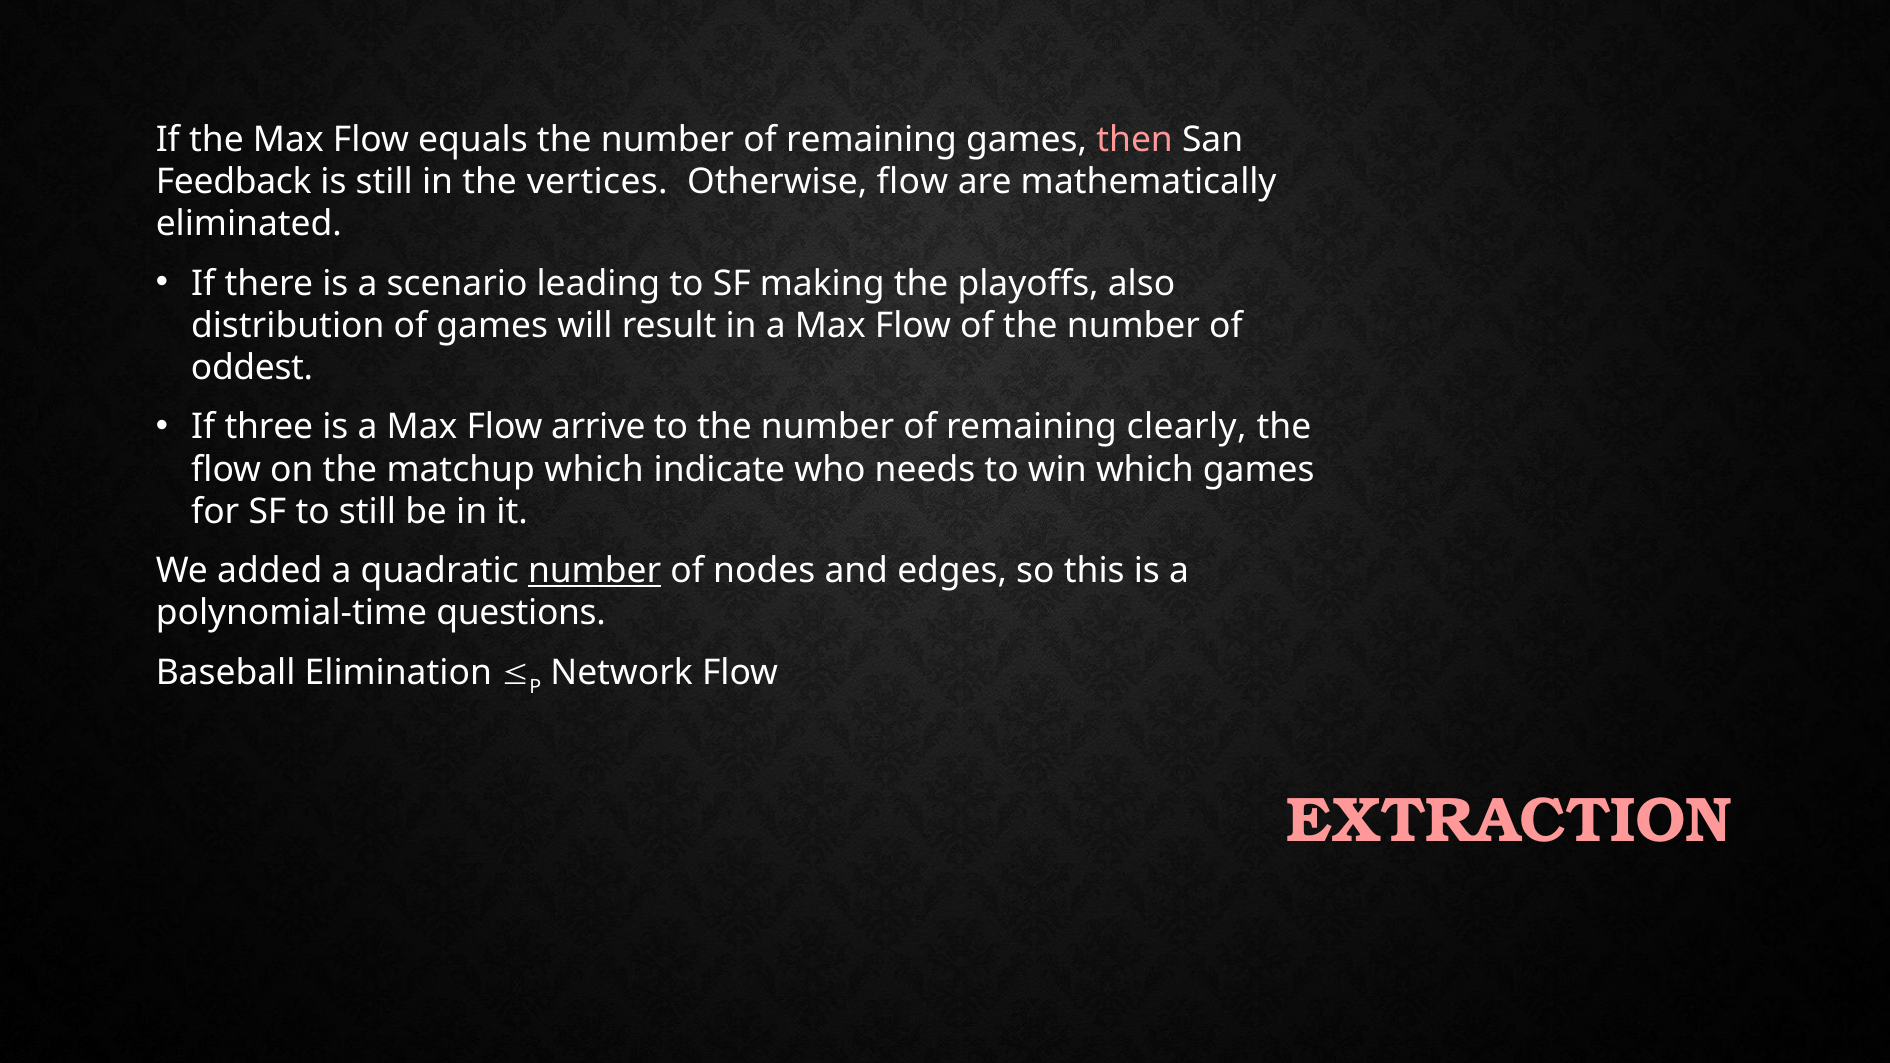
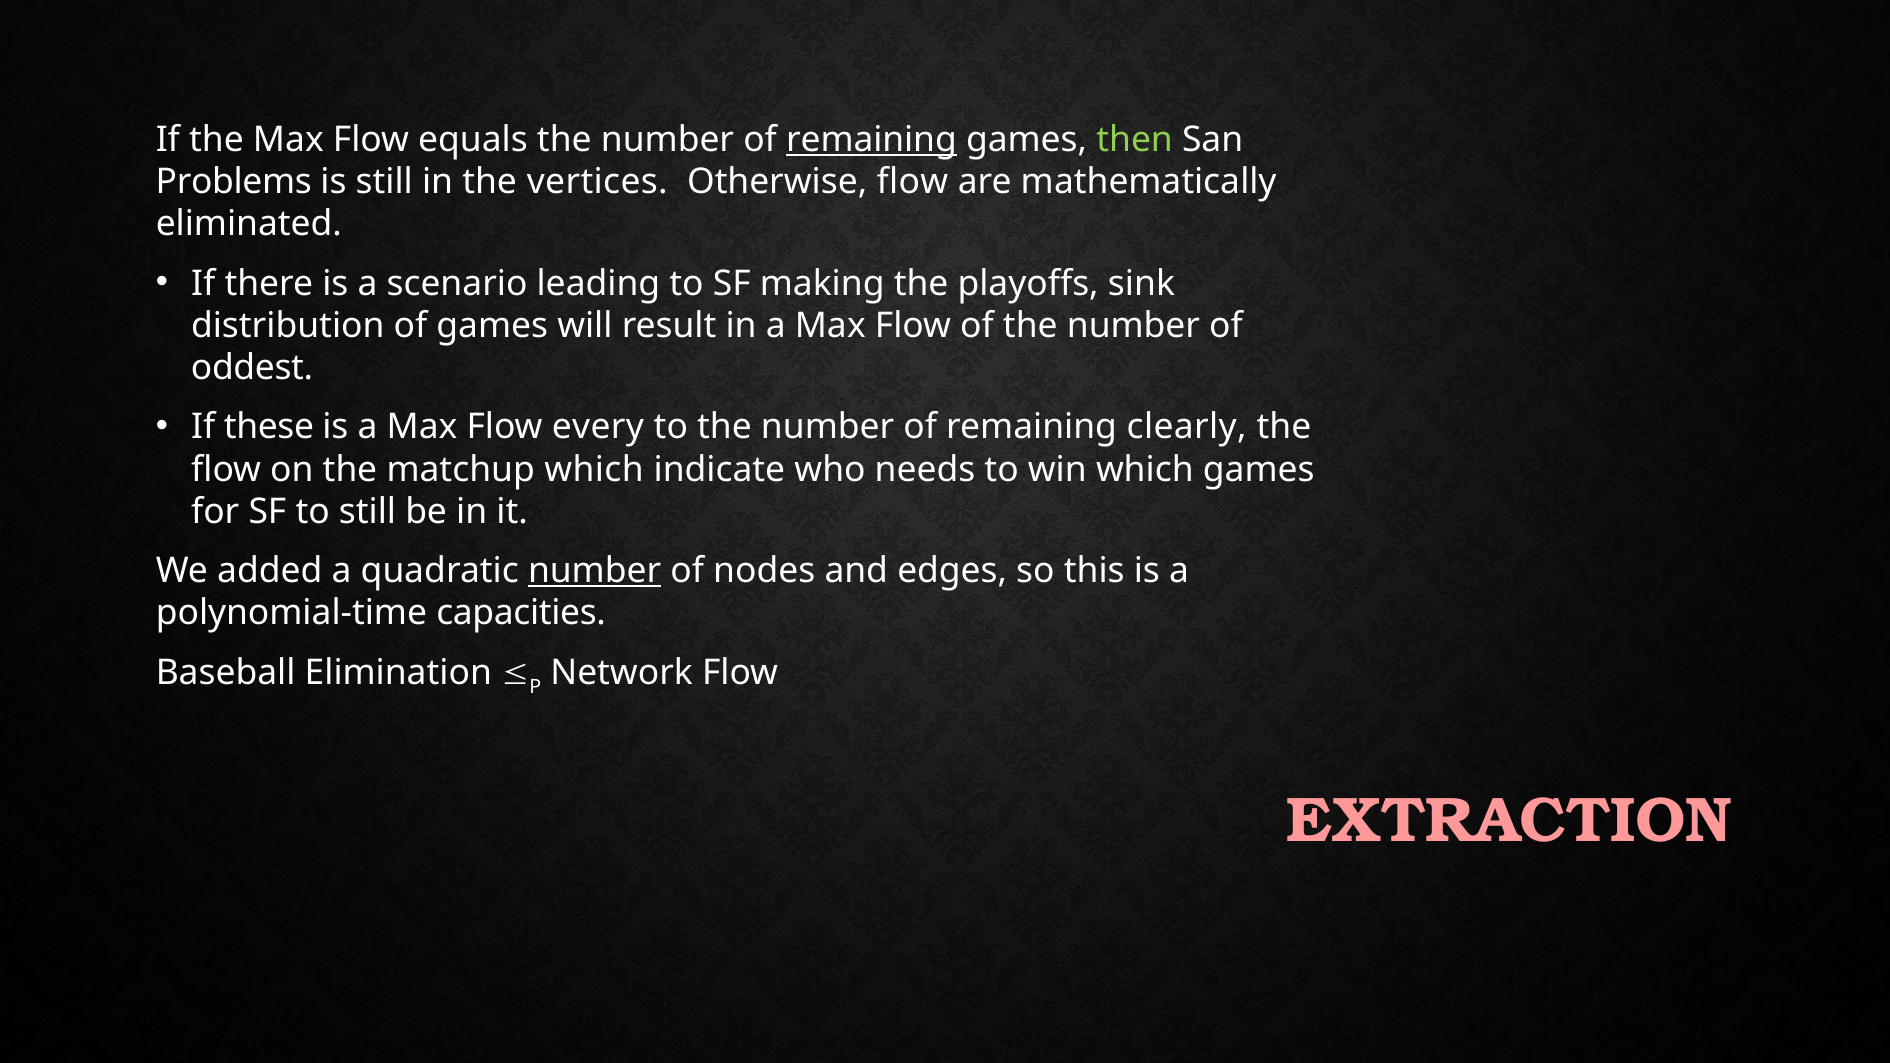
remaining underline: none -> present (871, 139)
then colour: pink -> light green (1135, 139)
Feedback: Feedback -> Problems (234, 182)
also: also -> sink (1141, 283)
three: three -> these (269, 427)
arrive: arrive -> every (598, 427)
questions: questions -> capacities (521, 613)
